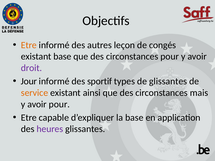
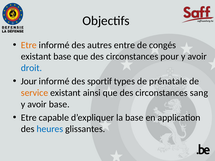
leçon: leçon -> entre (124, 45)
droit colour: purple -> blue (31, 68)
de glissantes: glissantes -> prénatale (168, 81)
mais: mais -> sang (199, 93)
avoir pour: pour -> base (59, 104)
heures colour: purple -> blue (50, 129)
